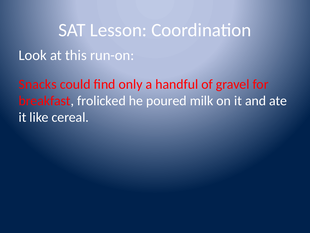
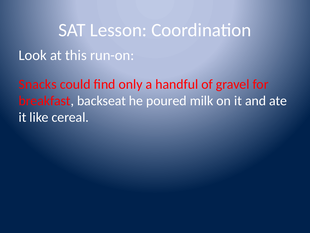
frolicked: frolicked -> backseat (101, 101)
